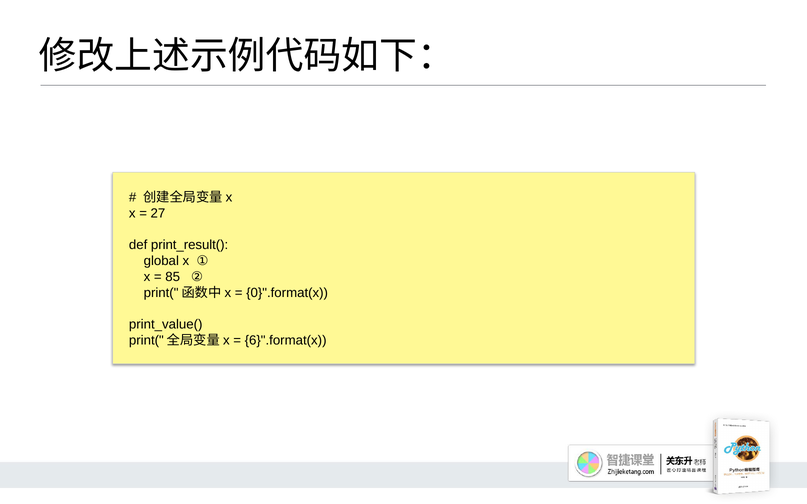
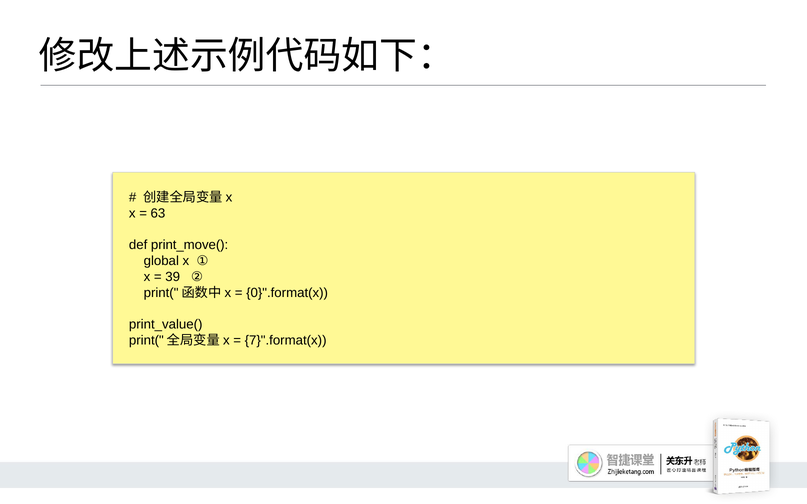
27: 27 -> 63 (158, 213)
print_result(: print_result( -> print_move( (190, 245)
85: 85 -> 39 (173, 277)
6}".format(x: 6}".format(x -> 7}".format(x (286, 341)
